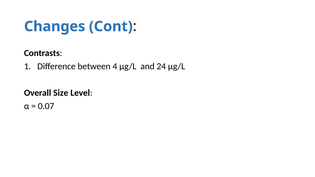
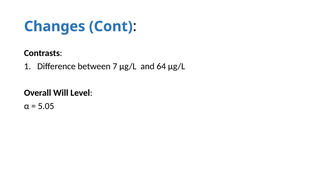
4: 4 -> 7 (115, 66)
24: 24 -> 64 (161, 66)
Size: Size -> Will (61, 93)
0.07: 0.07 -> 5.05 (46, 106)
